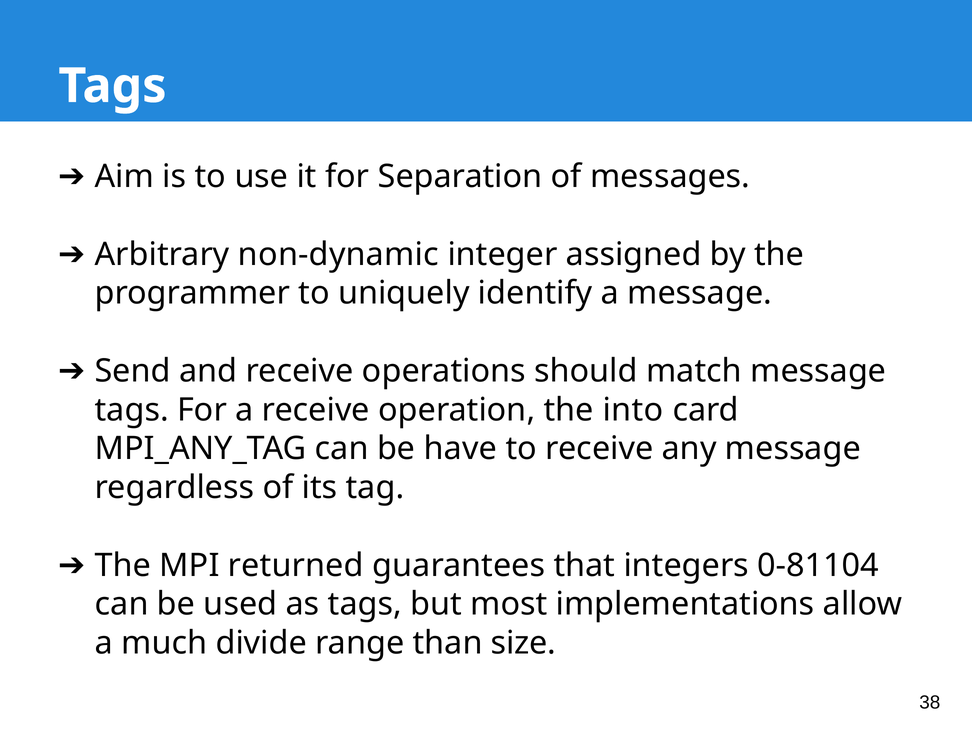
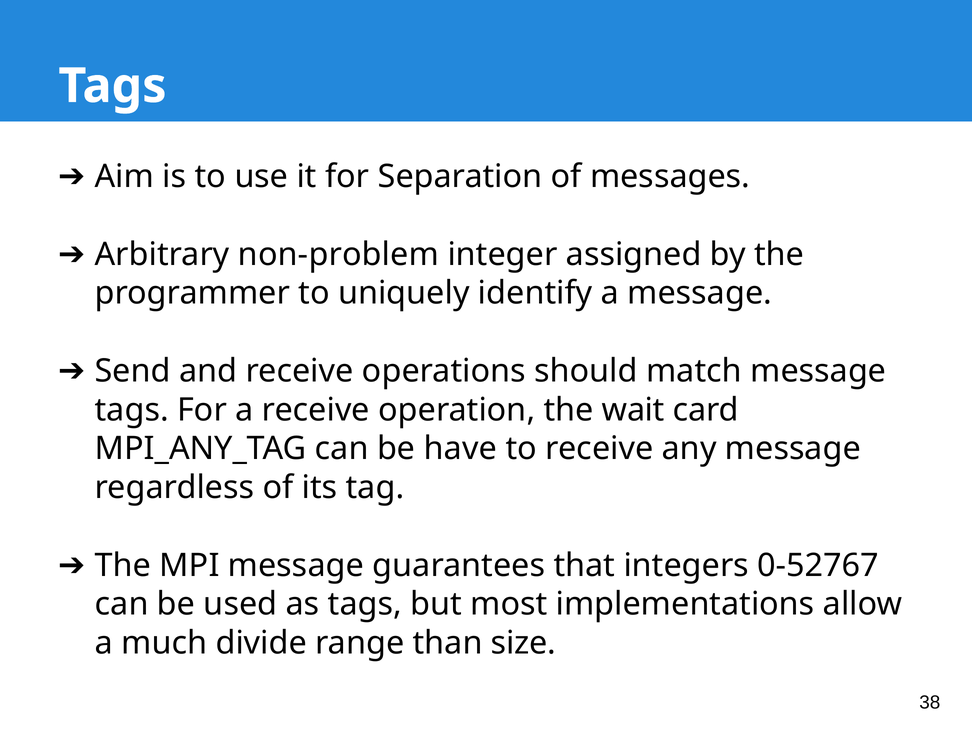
non-dynamic: non-dynamic -> non-problem (339, 254)
into: into -> wait (633, 410)
MPI returned: returned -> message (296, 565)
0-81104: 0-81104 -> 0-52767 (818, 565)
